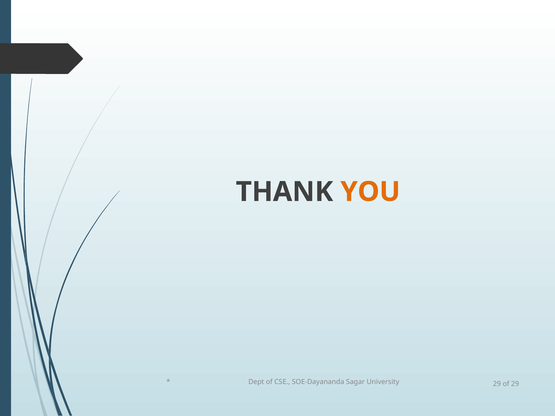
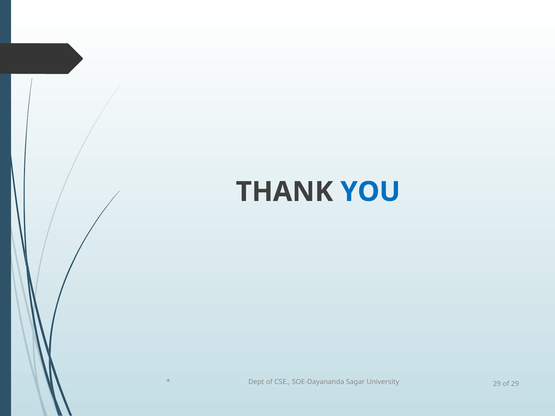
YOU colour: orange -> blue (370, 192)
